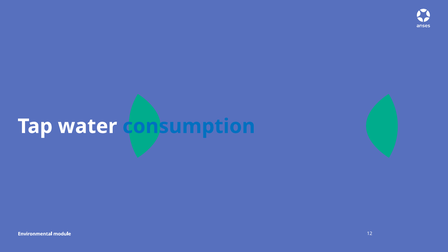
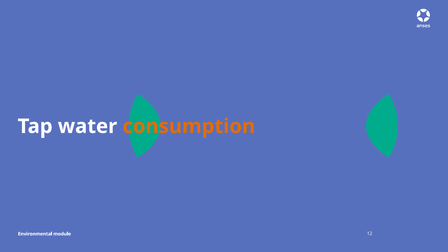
consumption colour: blue -> orange (189, 126)
